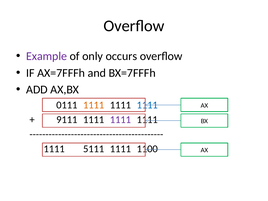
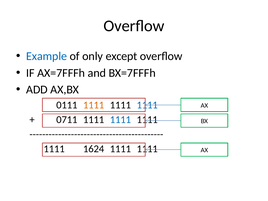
Example colour: purple -> blue (47, 56)
occurs: occurs -> except (121, 56)
9111: 9111 -> 0711 (67, 120)
1111 colour: purple -> blue (120, 120)
5111: 5111 -> 1624 (94, 149)
1100: 1100 -> 1111 (147, 149)
